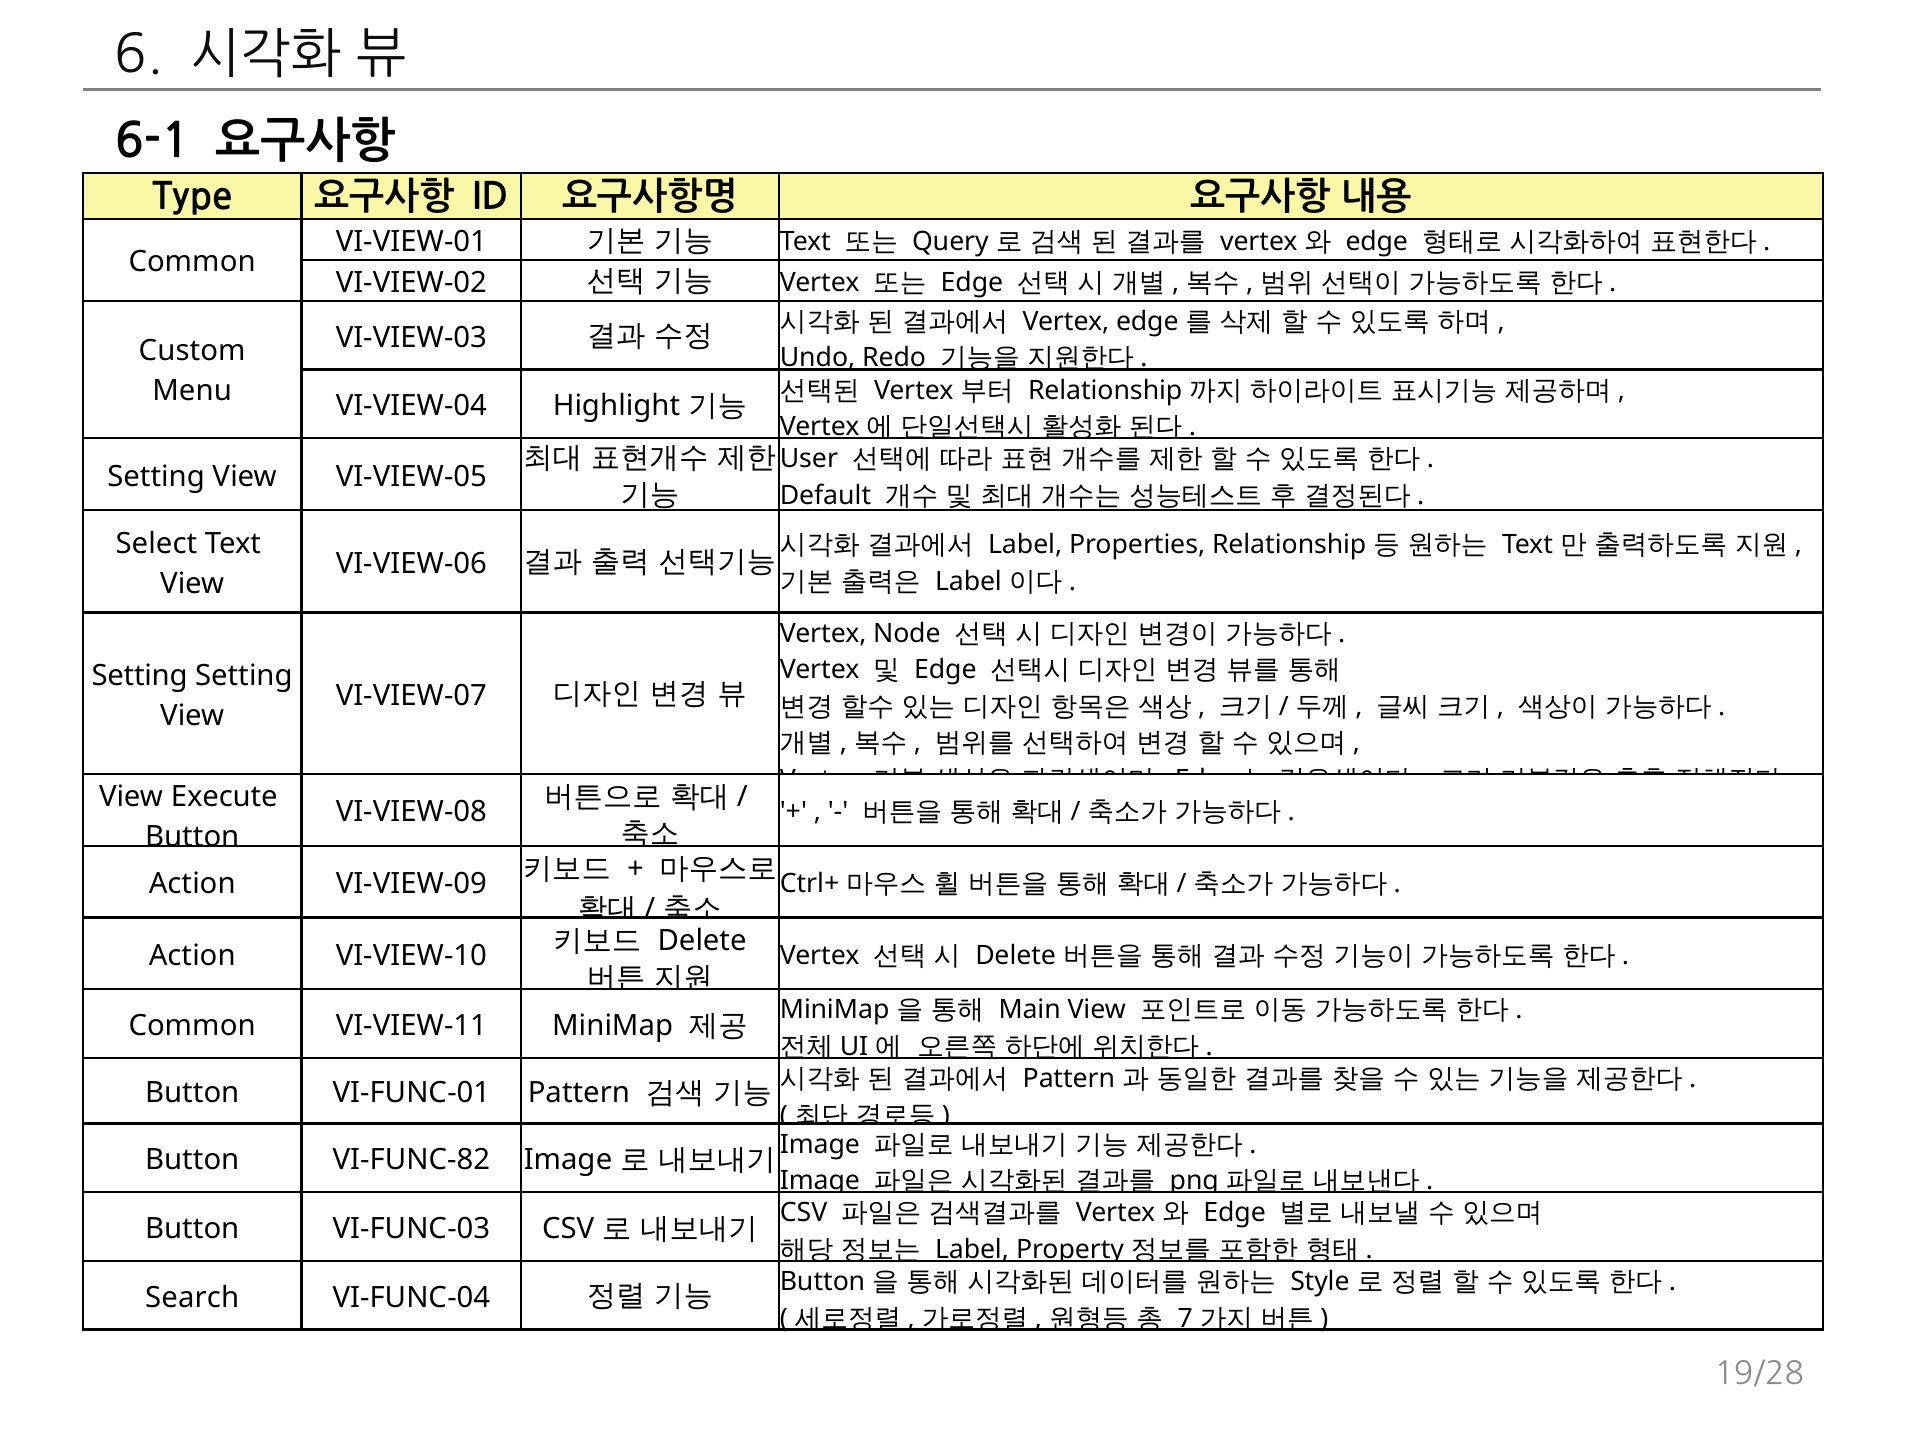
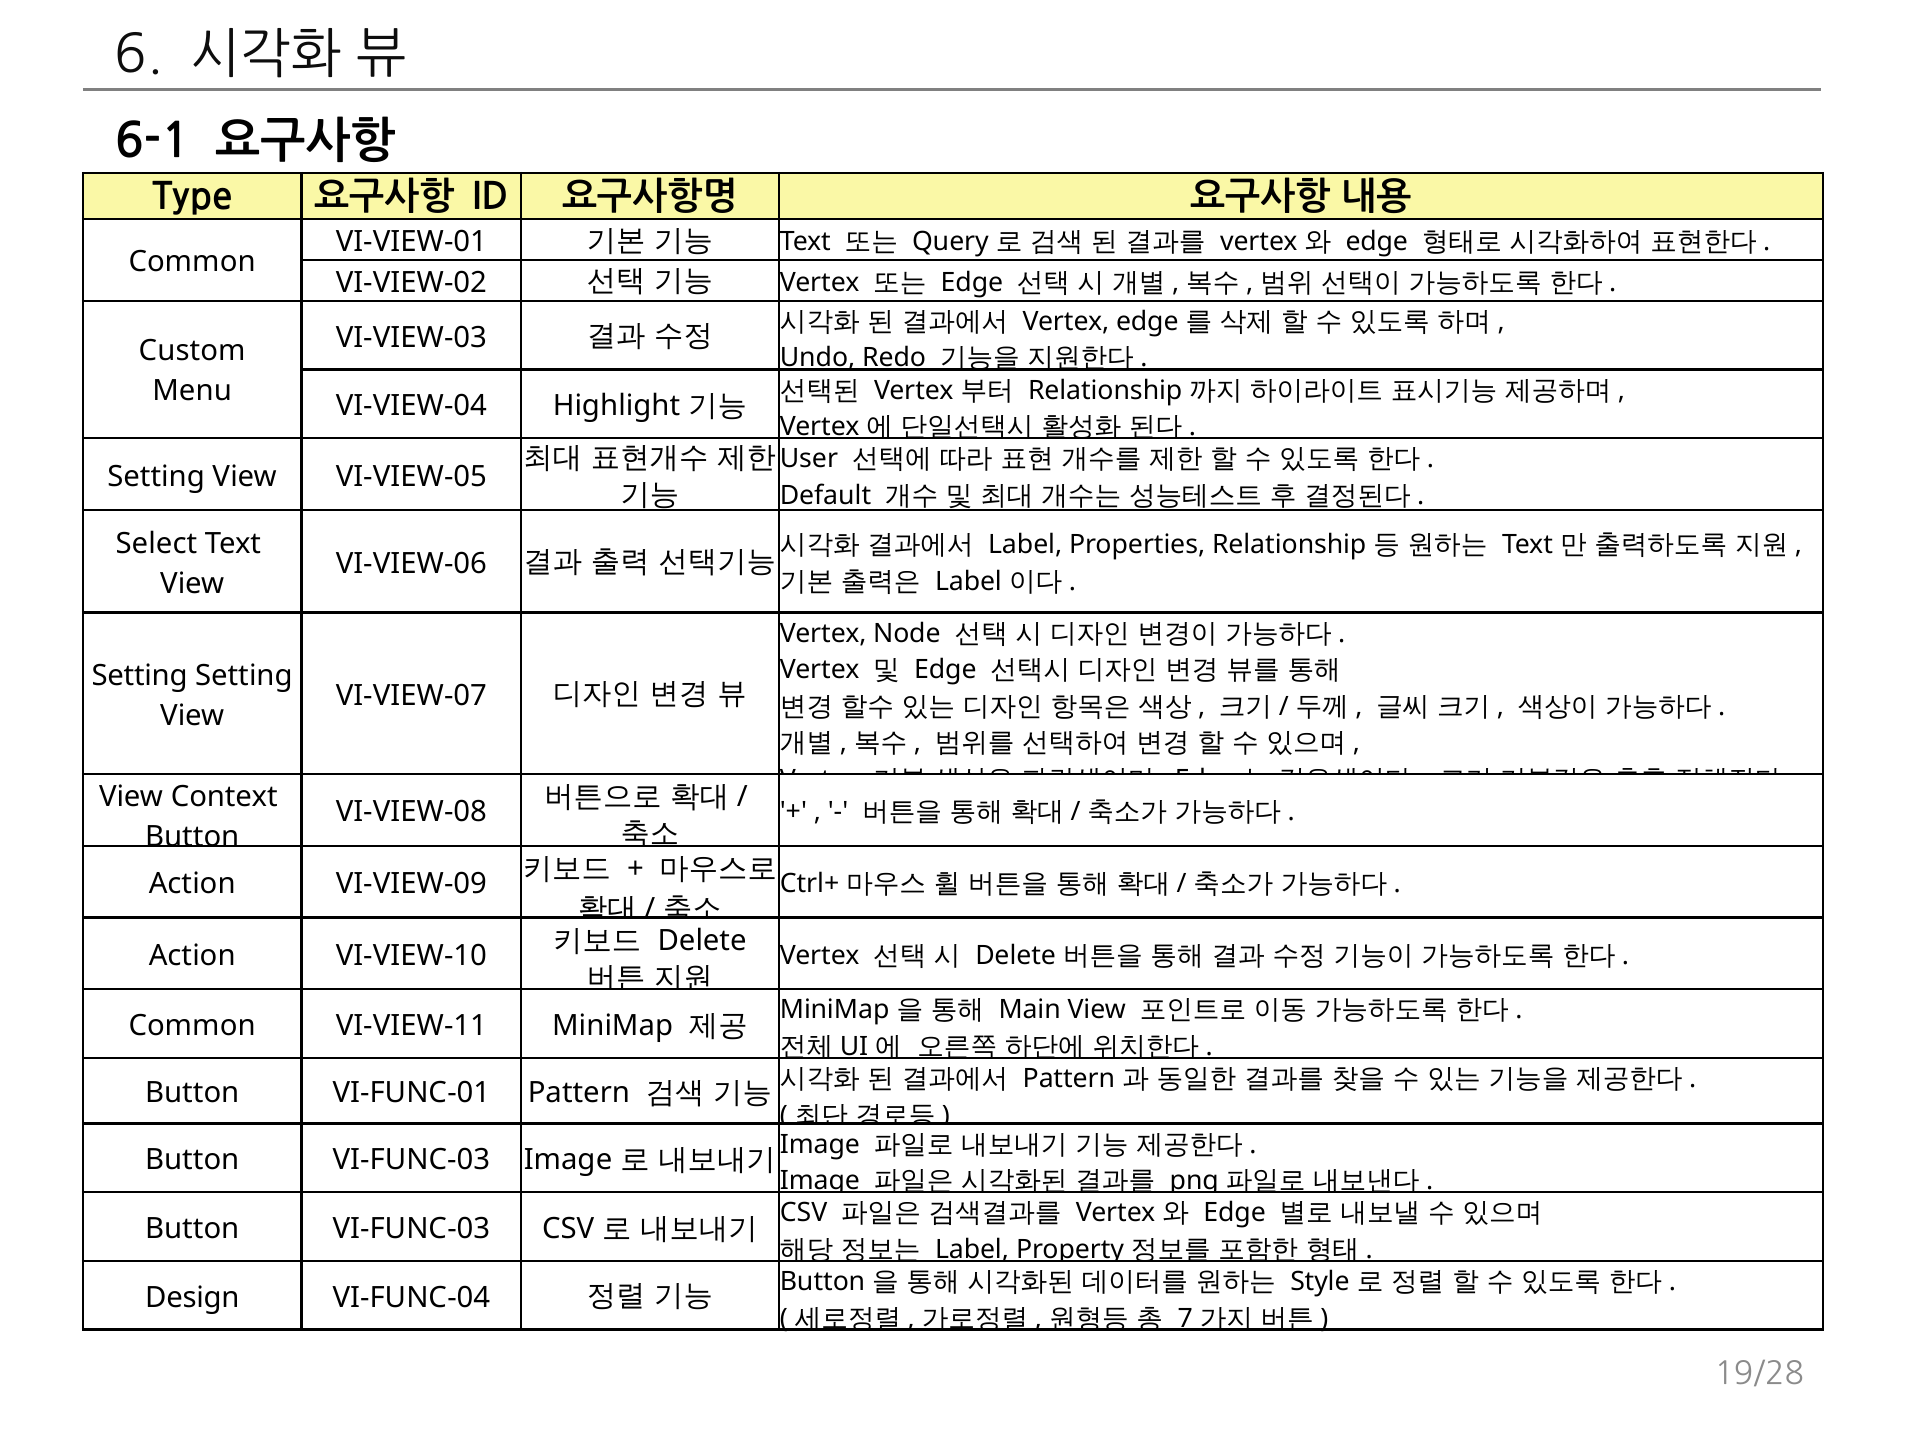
Execute: Execute -> Context (224, 797)
VI-FUNC-82: VI-FUNC-82 -> VI-FUNC-03 (411, 1160)
Search: Search -> Design (192, 1298)
